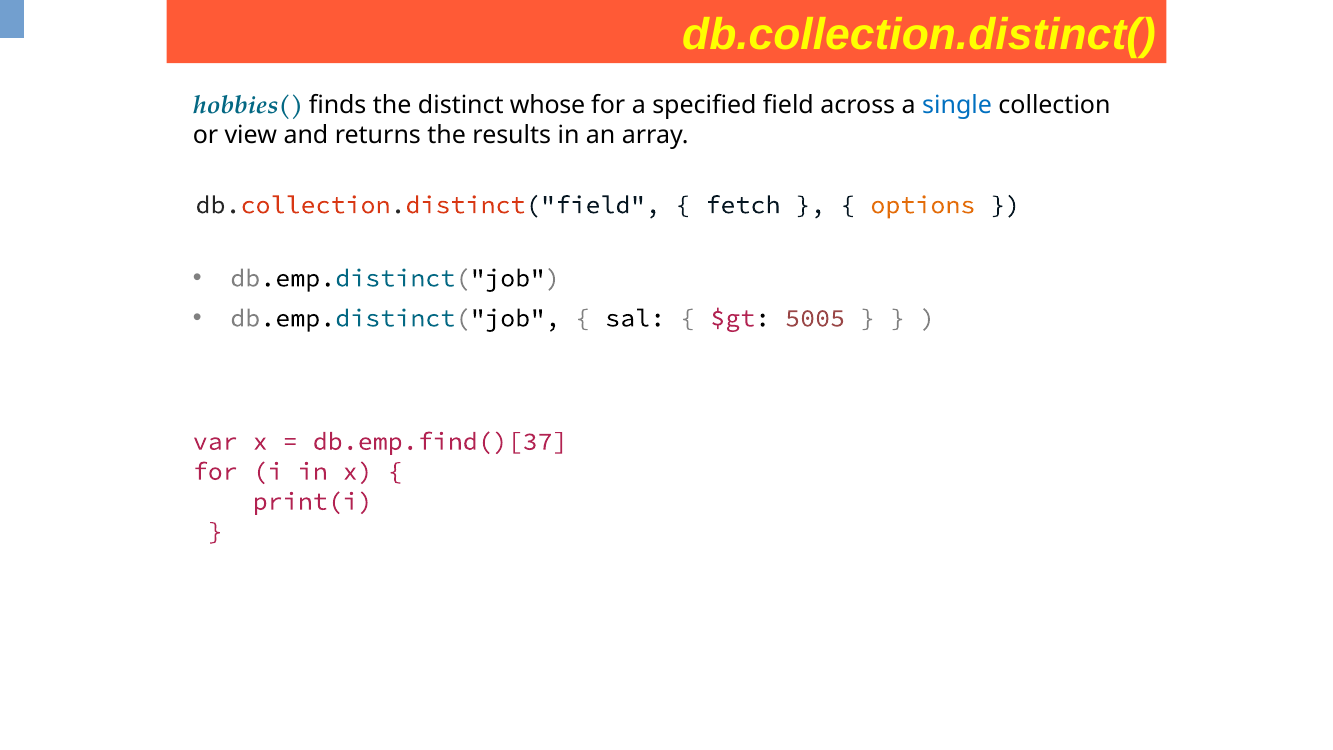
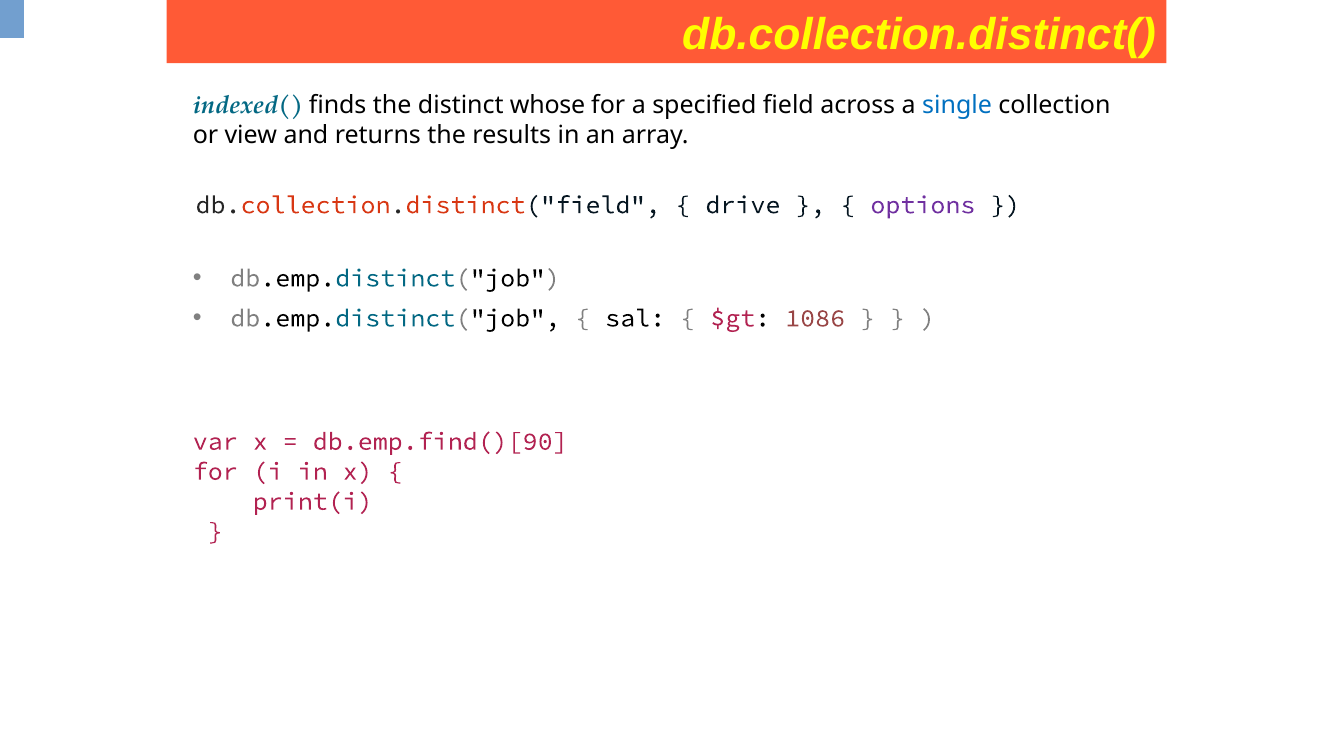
hobbies(: hobbies( -> indexed( (248, 105)
fetch: fetch -> drive (743, 205)
options colour: orange -> purple (923, 205)
5005: 5005 -> 1086 (815, 318)
db.emp.find()[37: db.emp.find()[37 -> db.emp.find()[90 (440, 441)
